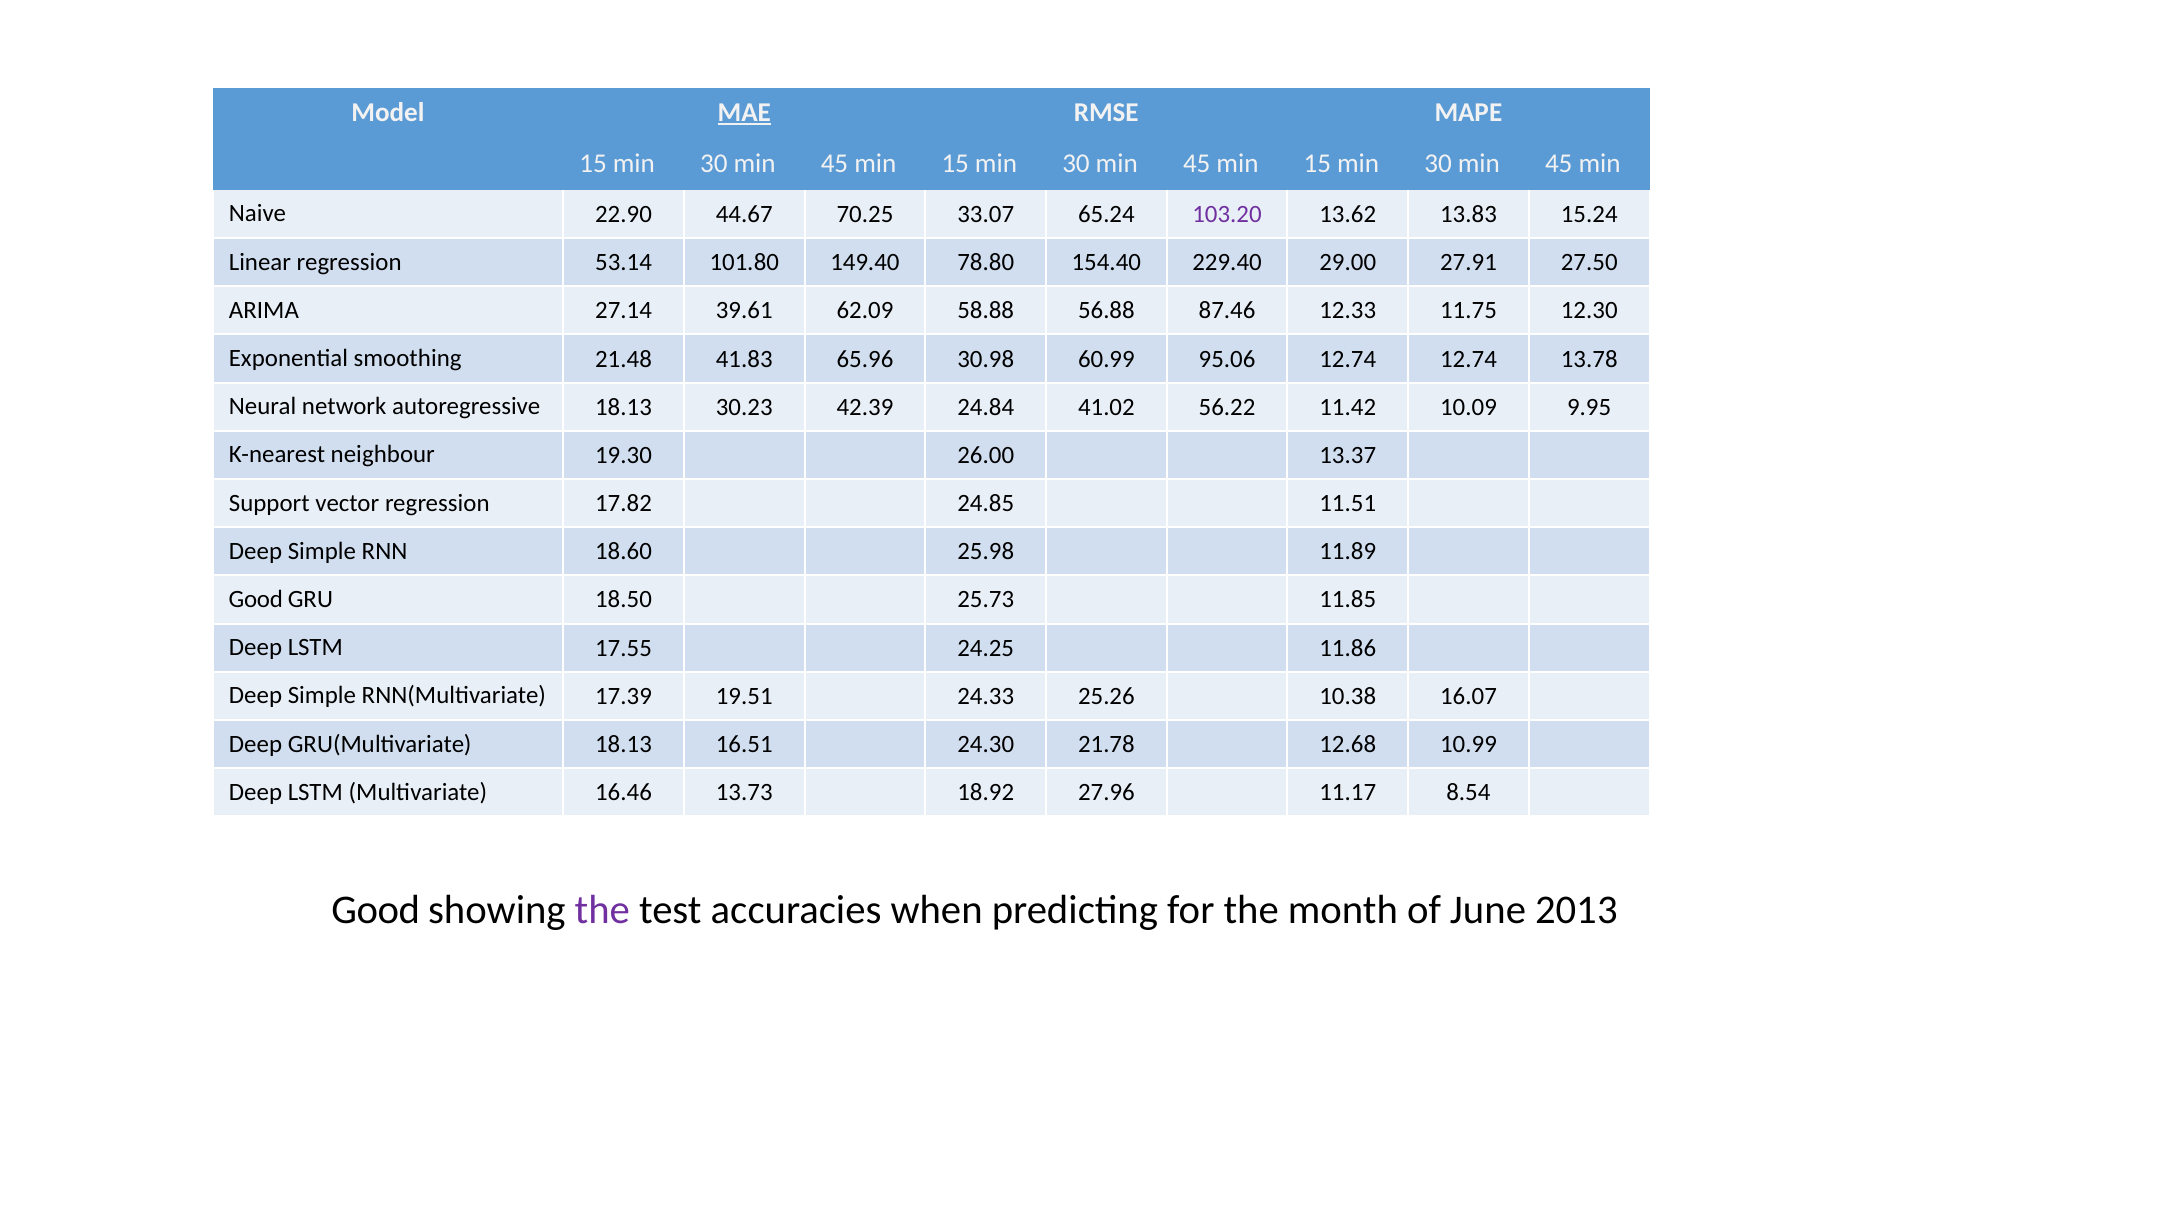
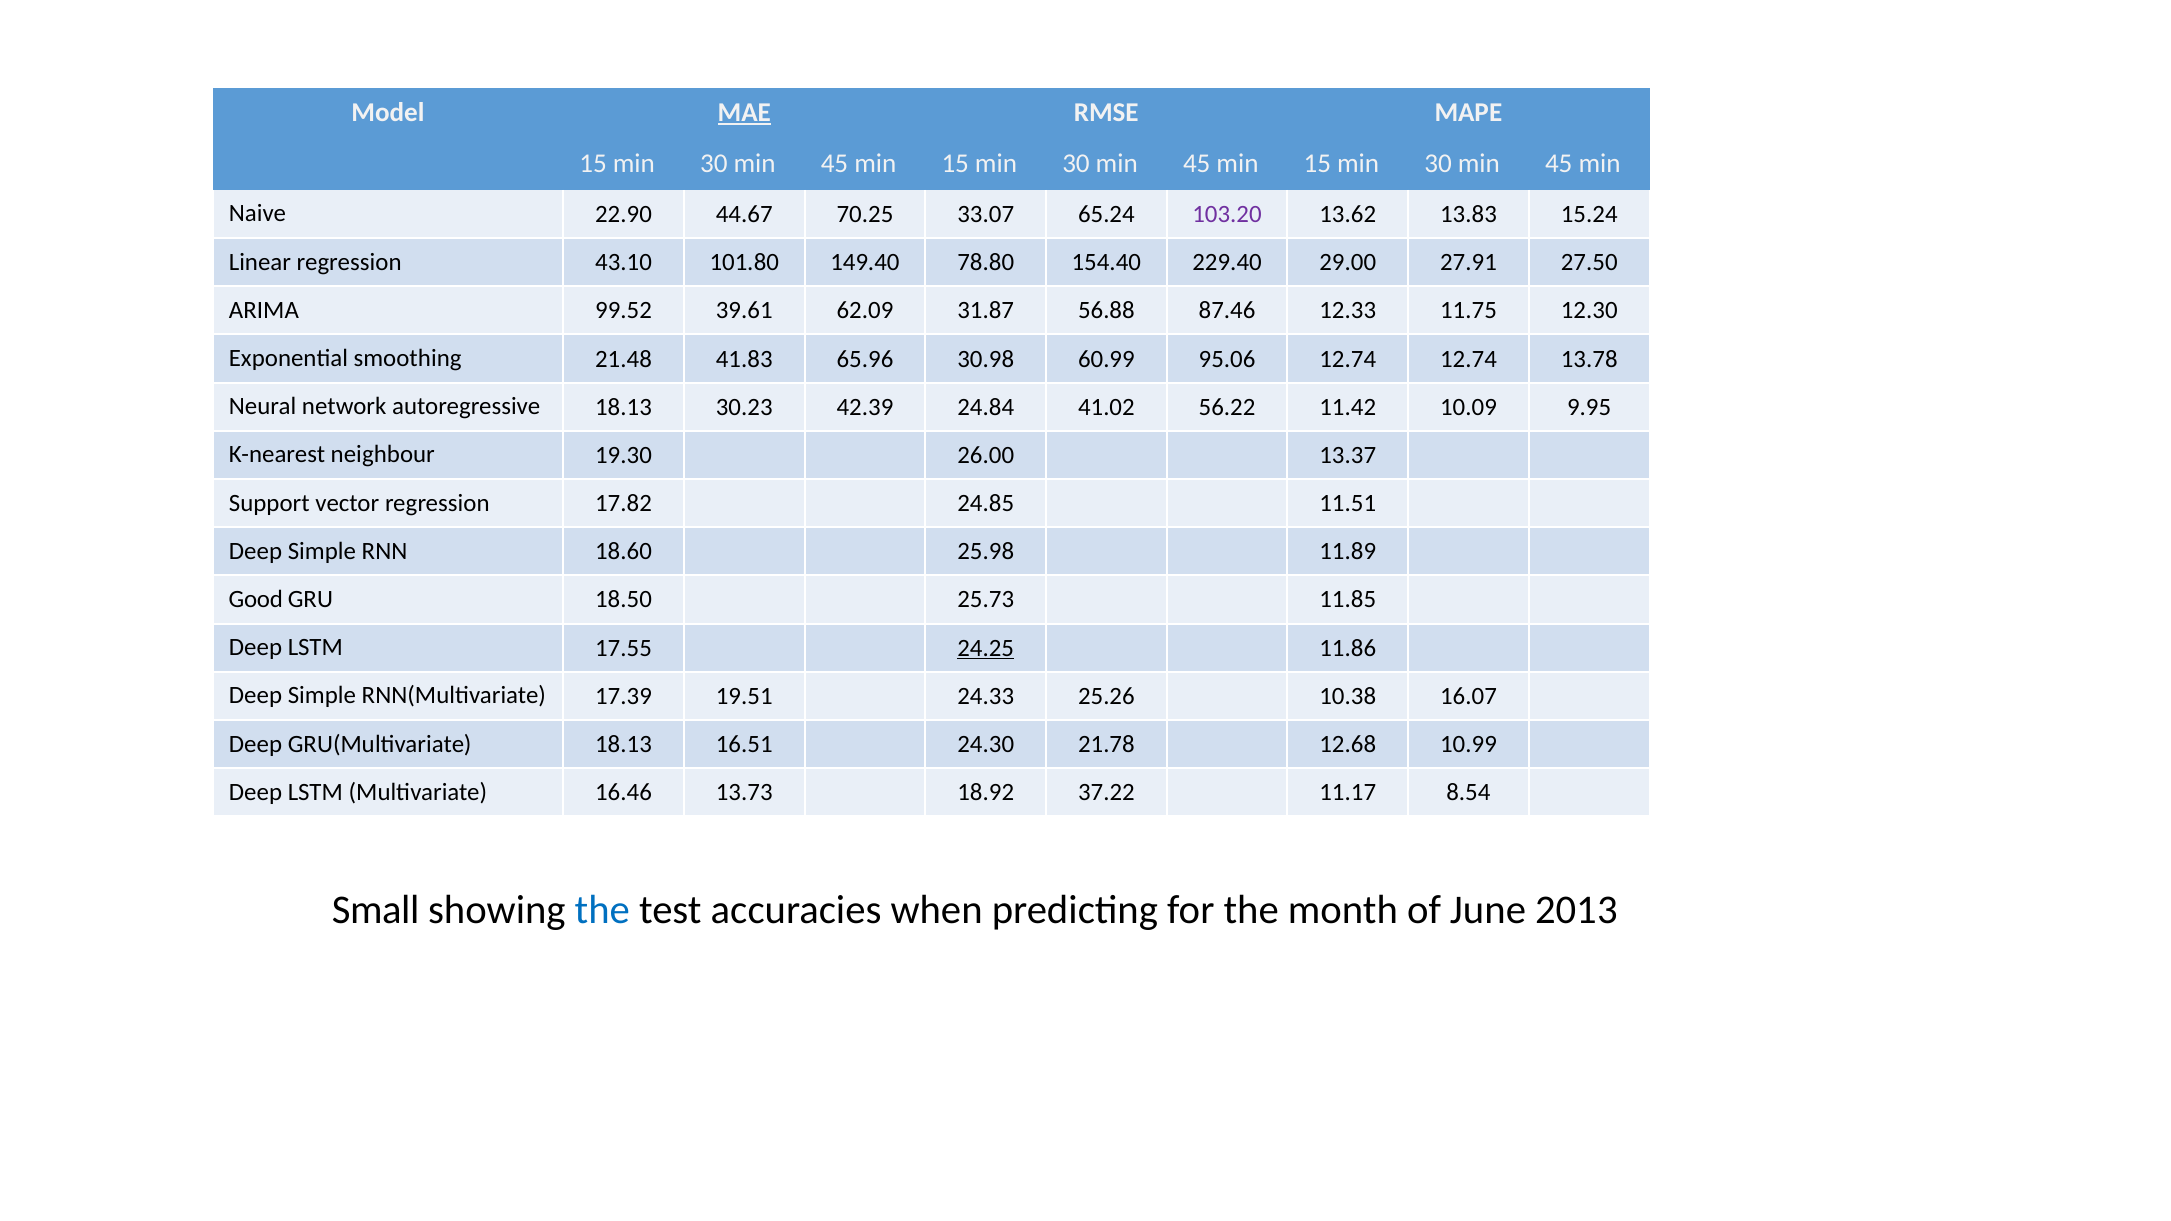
53.14: 53.14 -> 43.10 (624, 262)
27.14: 27.14 -> 99.52 (624, 311)
58.88: 58.88 -> 31.87 (986, 311)
24.25 underline: none -> present (986, 648)
27.96: 27.96 -> 37.22 (1106, 793)
Good: Good -> Small (376, 910)
the colour: purple -> blue (602, 910)
